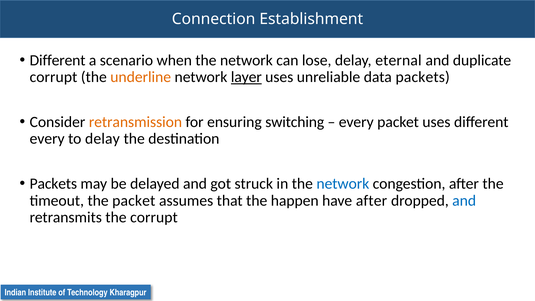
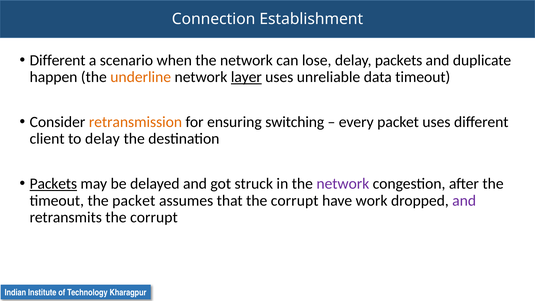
delay eternal: eternal -> packets (399, 60)
corrupt: corrupt -> happen (54, 77)
data packets: packets -> timeout (423, 77)
every: every -> client (47, 139)
Packets underline: none -> present (53, 184)
network colour: blue -> purple (343, 184)
that the happen: happen -> corrupt (295, 201)
have after: after -> work (372, 201)
and colour: blue -> purple (464, 201)
